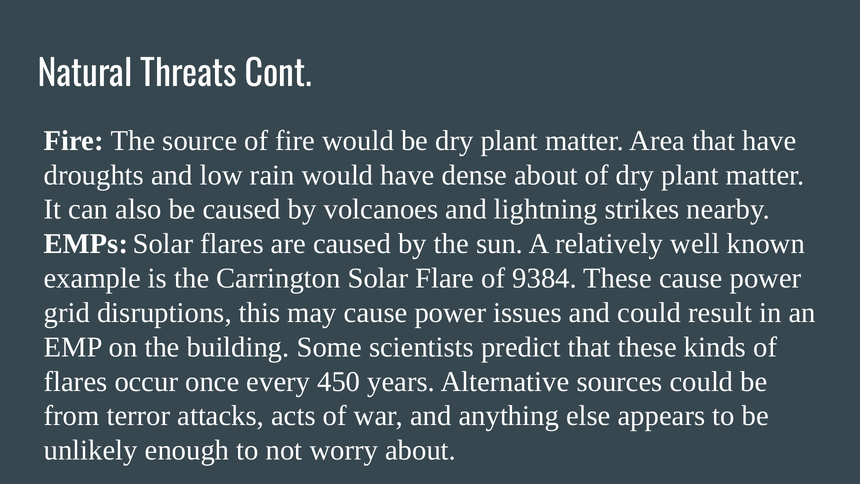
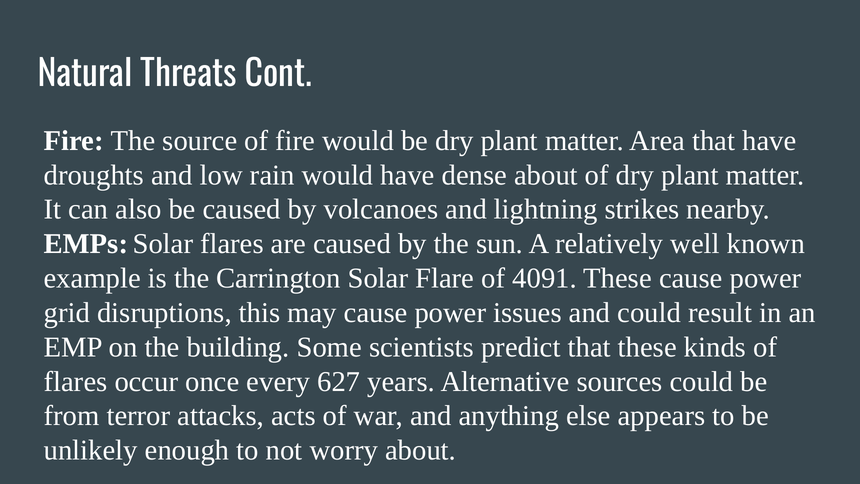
9384: 9384 -> 4091 (545, 278)
450: 450 -> 627 (339, 381)
